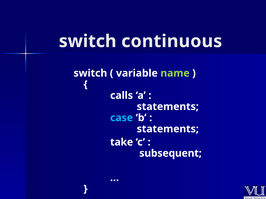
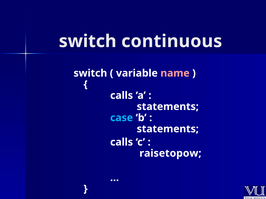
name colour: light green -> pink (175, 73)
take: take -> calls (122, 142)
subsequent: subsequent -> raisetopow (170, 154)
